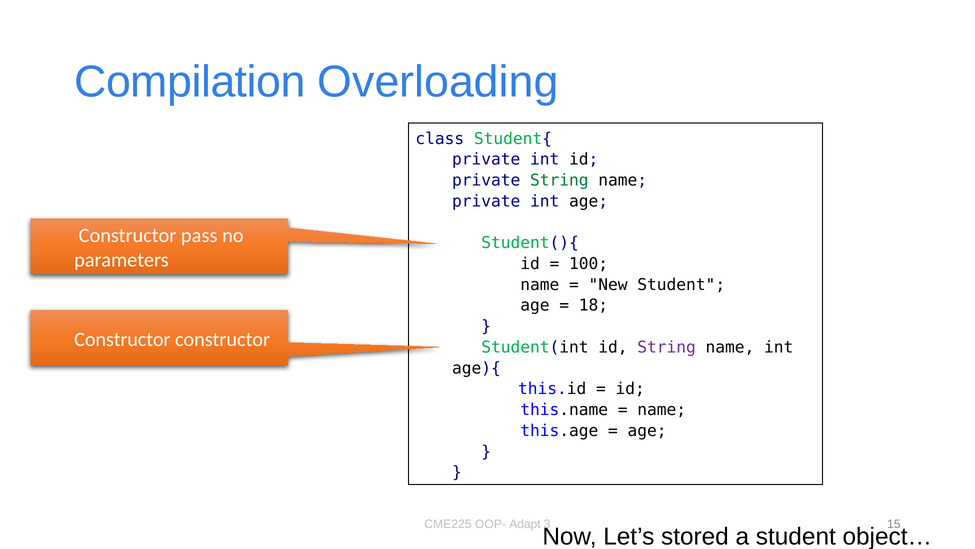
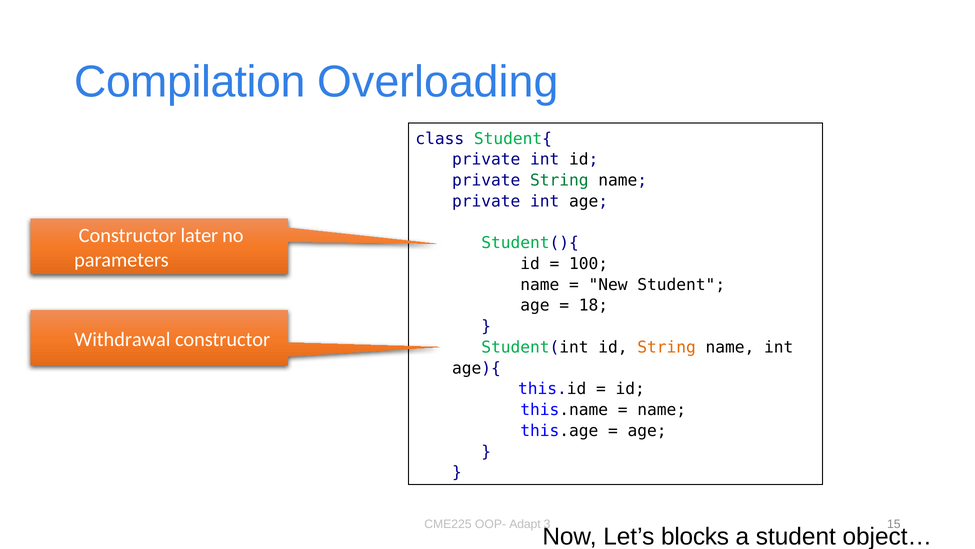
pass: pass -> later (199, 235)
Constructor: Constructor -> Withdrawal (122, 339)
String colour: purple -> orange (667, 347)
stored: stored -> blocks (695, 536)
